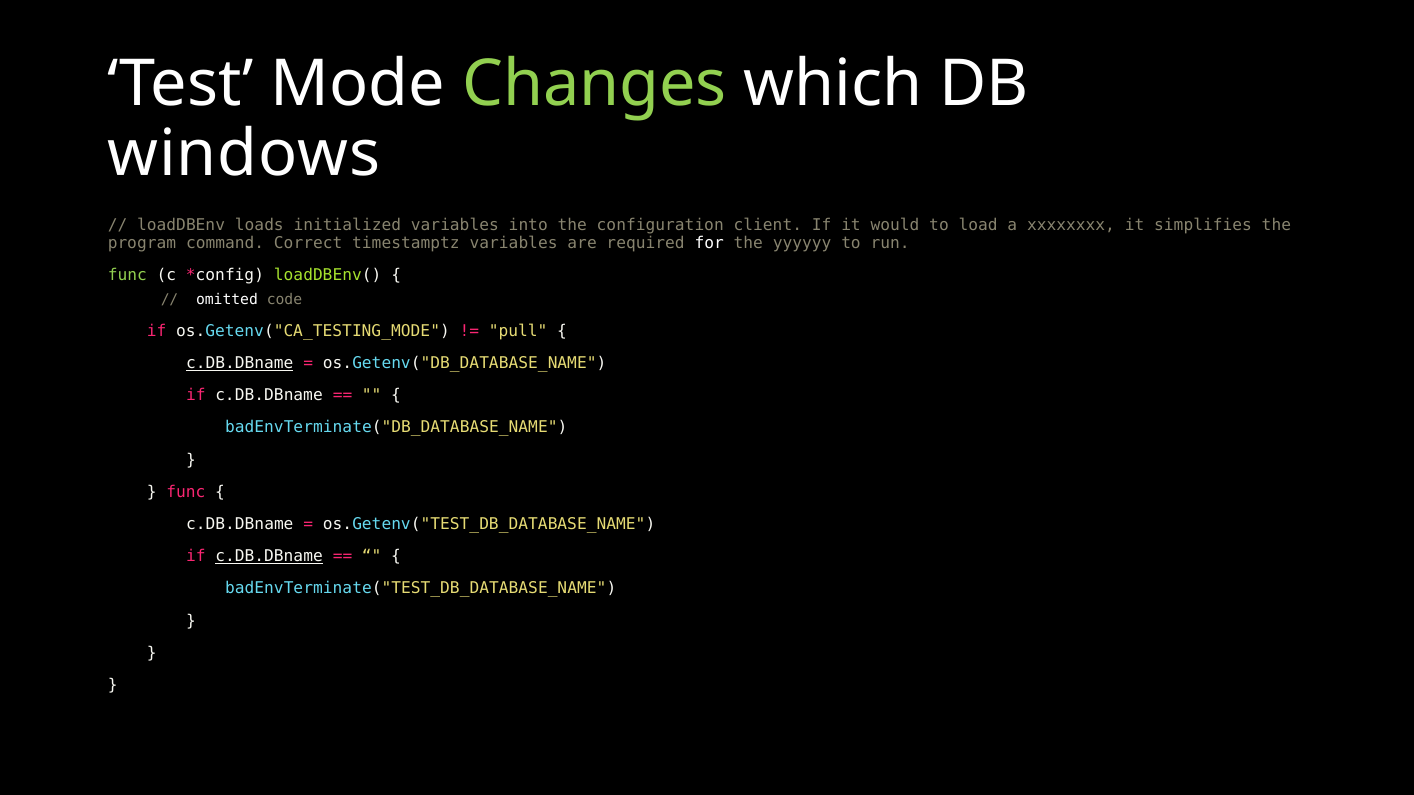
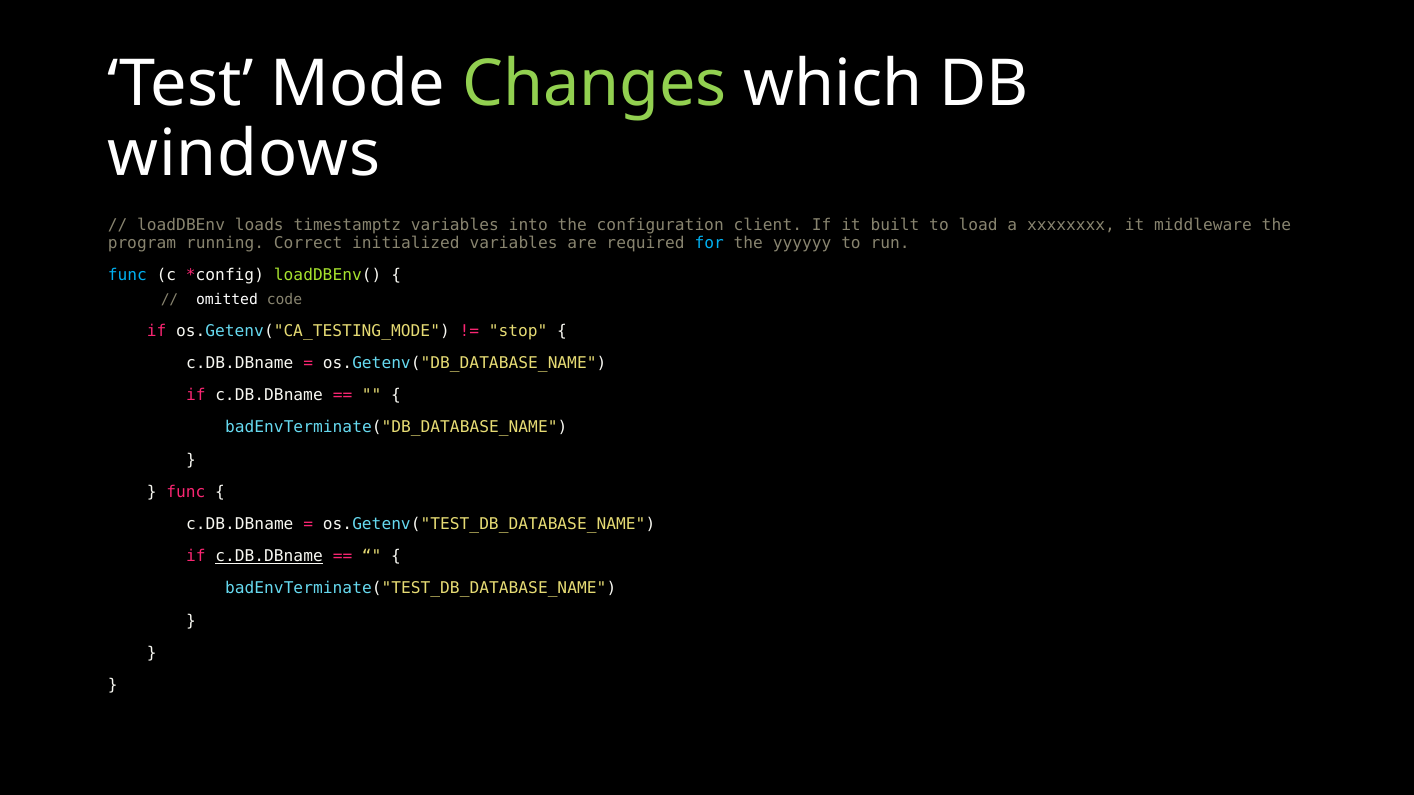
initialized: initialized -> timestamptz (347, 226)
would: would -> built (895, 226)
simplifies: simplifies -> middleware (1203, 226)
command: command -> running (225, 243)
timestamptz: timestamptz -> initialized (406, 243)
for colour: white -> light blue (709, 243)
func colour: light green -> light blue (127, 275)
pull: pull -> stop (518, 331)
c.DB.DBname underline: present -> none (240, 363)
